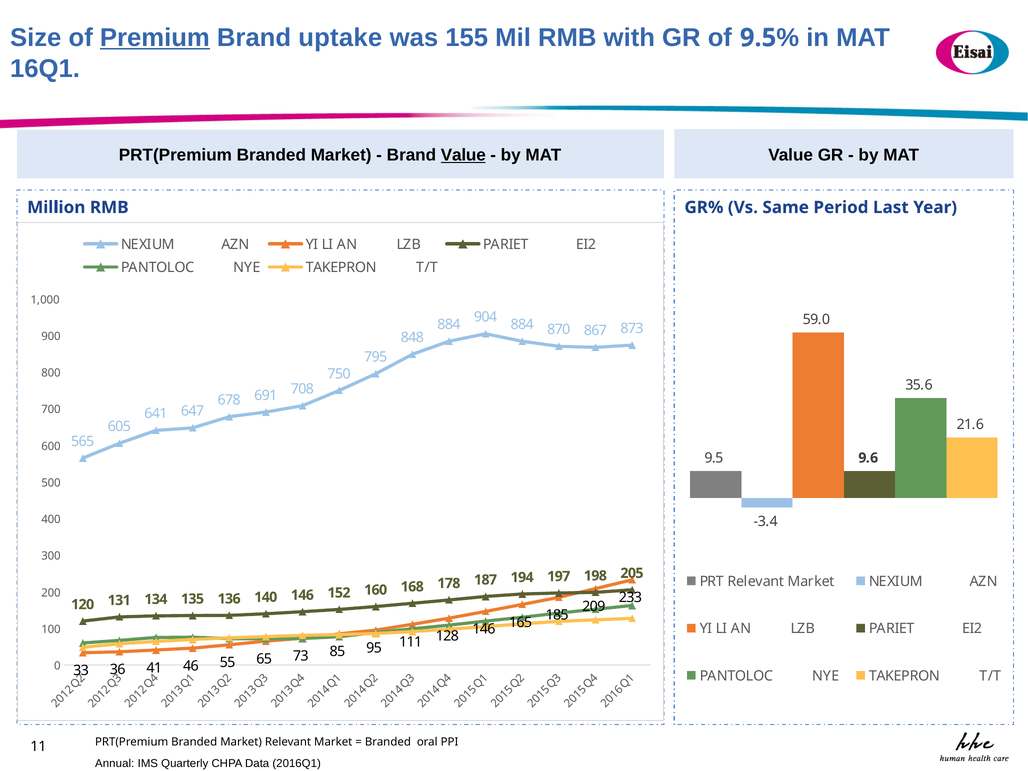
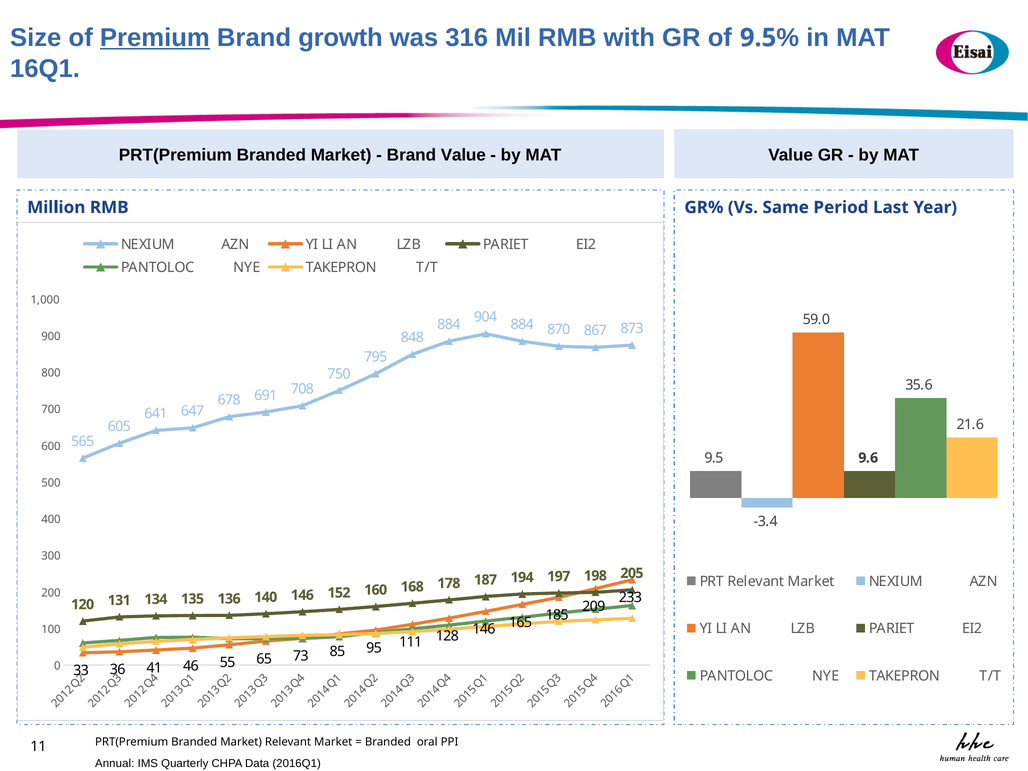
uptake: uptake -> growth (340, 38)
155: 155 -> 316 (467, 38)
Value underline: present -> none (463, 155)
